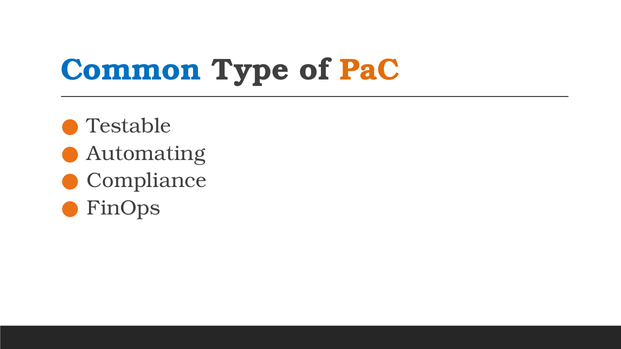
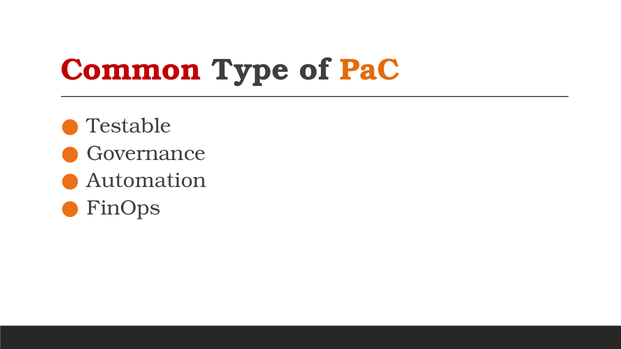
Common colour: blue -> red (131, 70)
Automating: Automating -> Governance (146, 153)
Compliance: Compliance -> Automation (147, 181)
